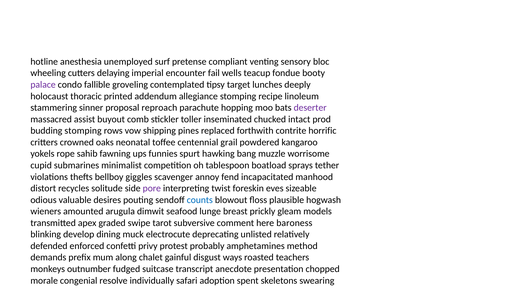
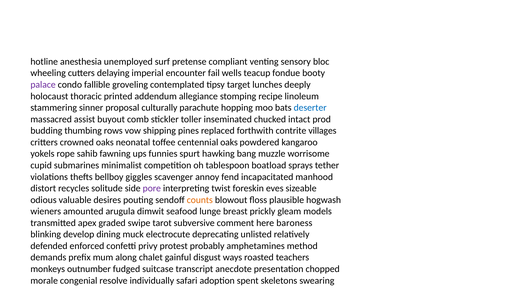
proposal reproach: reproach -> culturally (159, 108)
deserter colour: purple -> blue (310, 108)
budding stomping: stomping -> thumbing (83, 131)
contrite horrific: horrific -> villages (322, 131)
centennial grail: grail -> oaks (229, 142)
counts colour: blue -> orange (200, 200)
